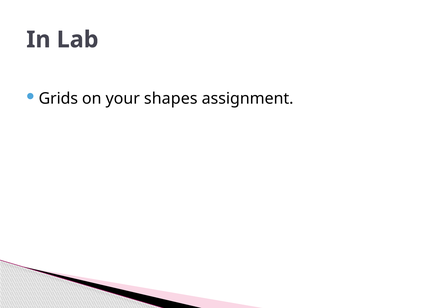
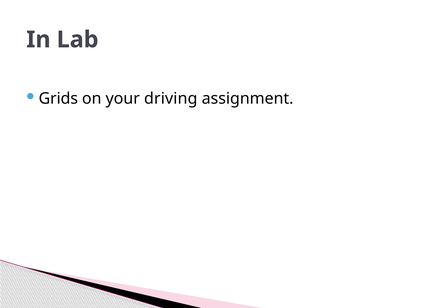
shapes: shapes -> driving (171, 98)
